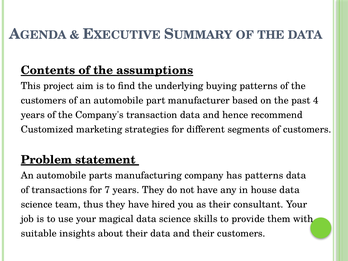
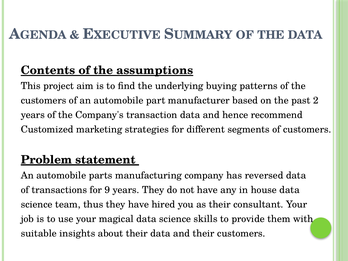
4: 4 -> 2 (316, 100)
has patterns: patterns -> reversed (264, 175)
7: 7 -> 9 (107, 190)
